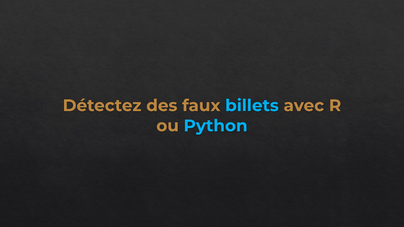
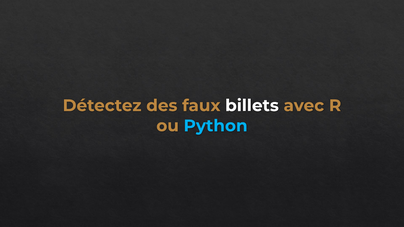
billets colour: light blue -> white (252, 106)
